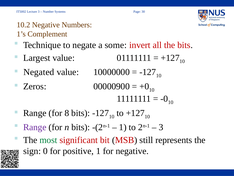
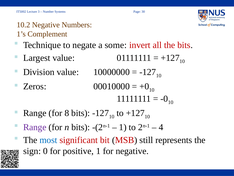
Negated: Negated -> Division (39, 72)
00000900: 00000900 -> 00010000 (112, 86)
3: 3 -> 4 (161, 127)
most colour: green -> blue (48, 140)
